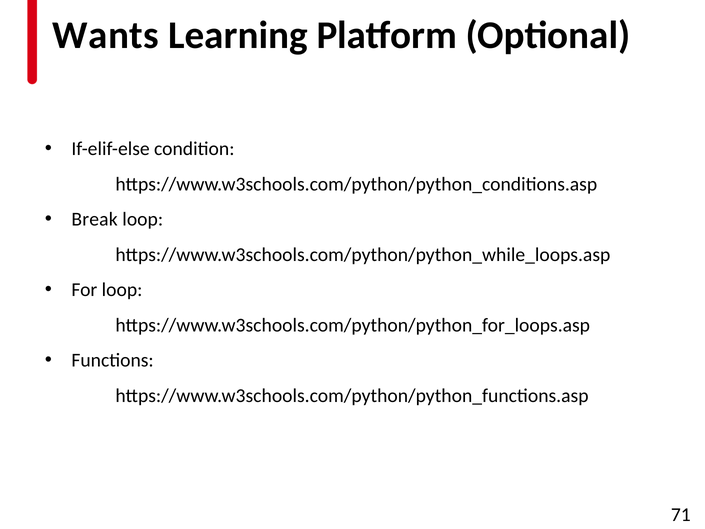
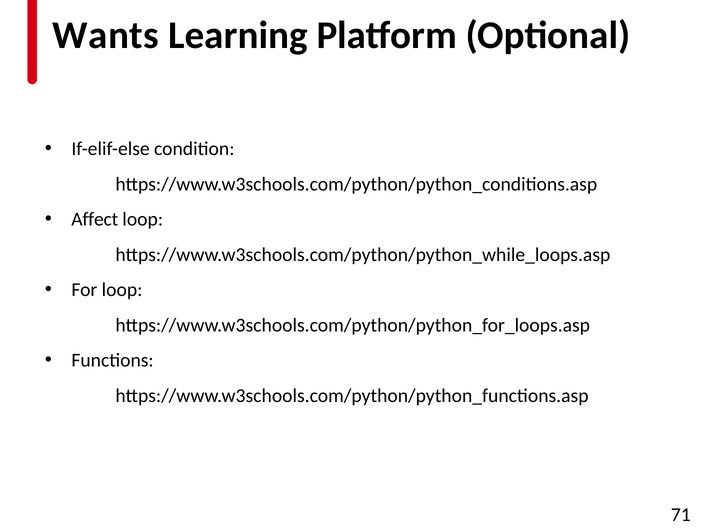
Break: Break -> Affect (95, 219)
